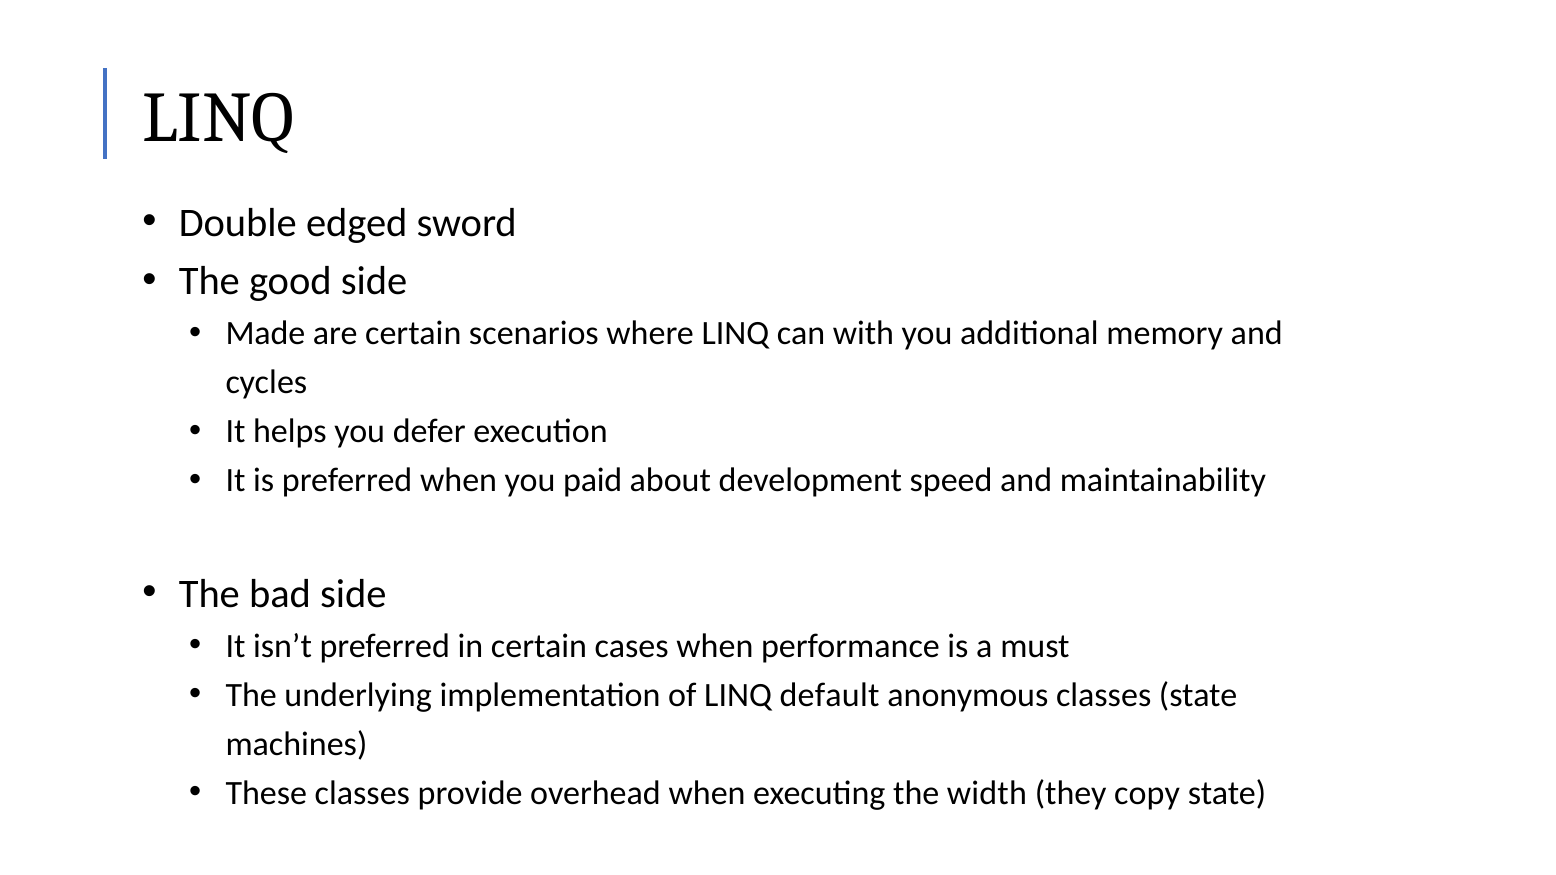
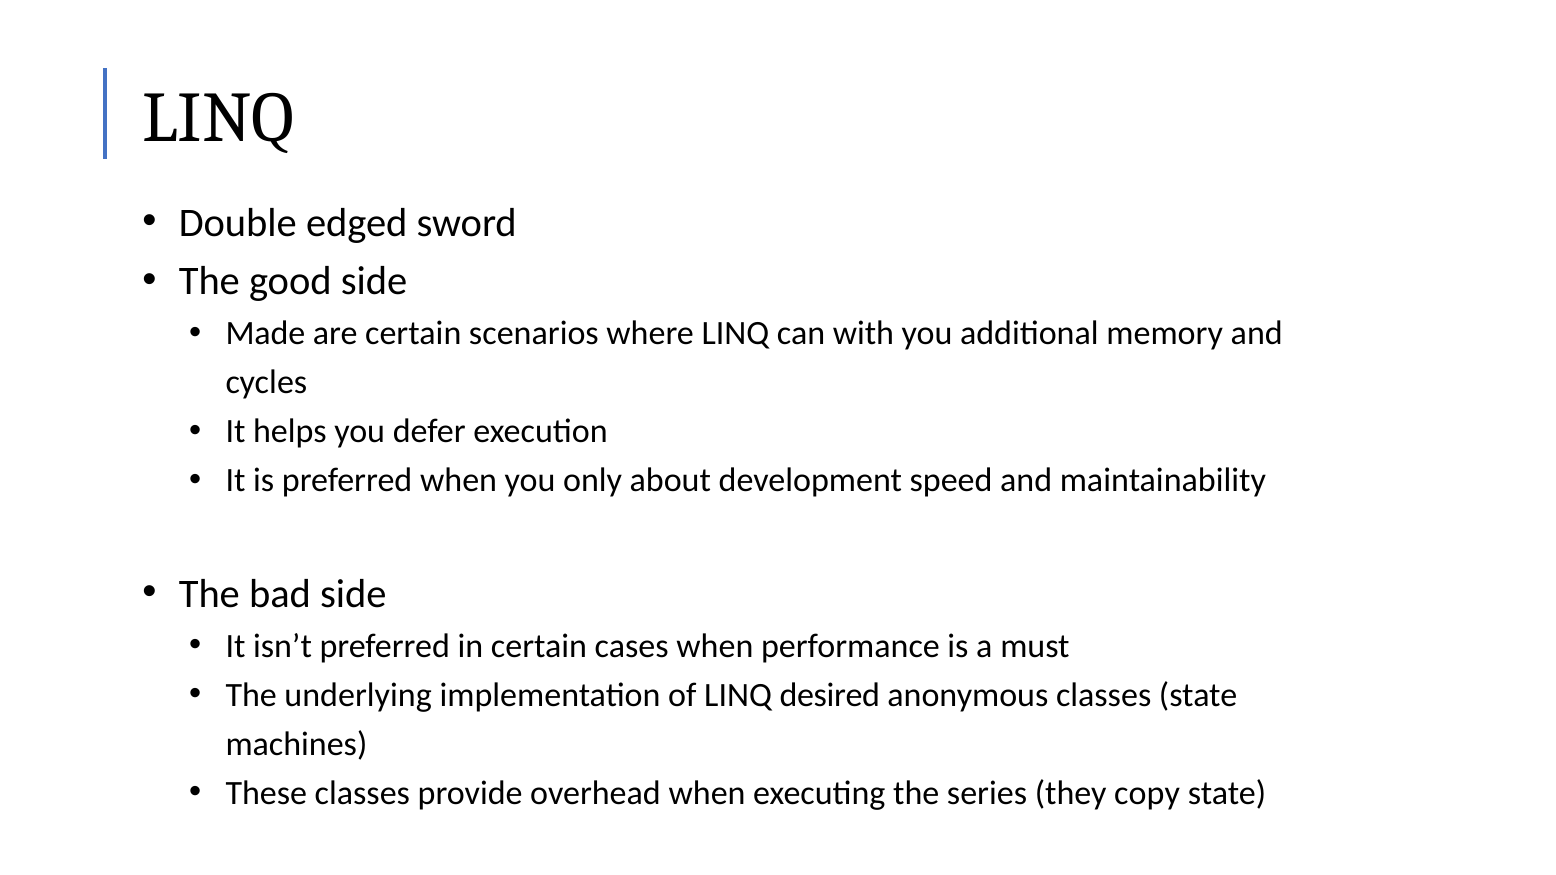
paid: paid -> only (593, 481)
default: default -> desired (830, 695)
width: width -> series (987, 793)
